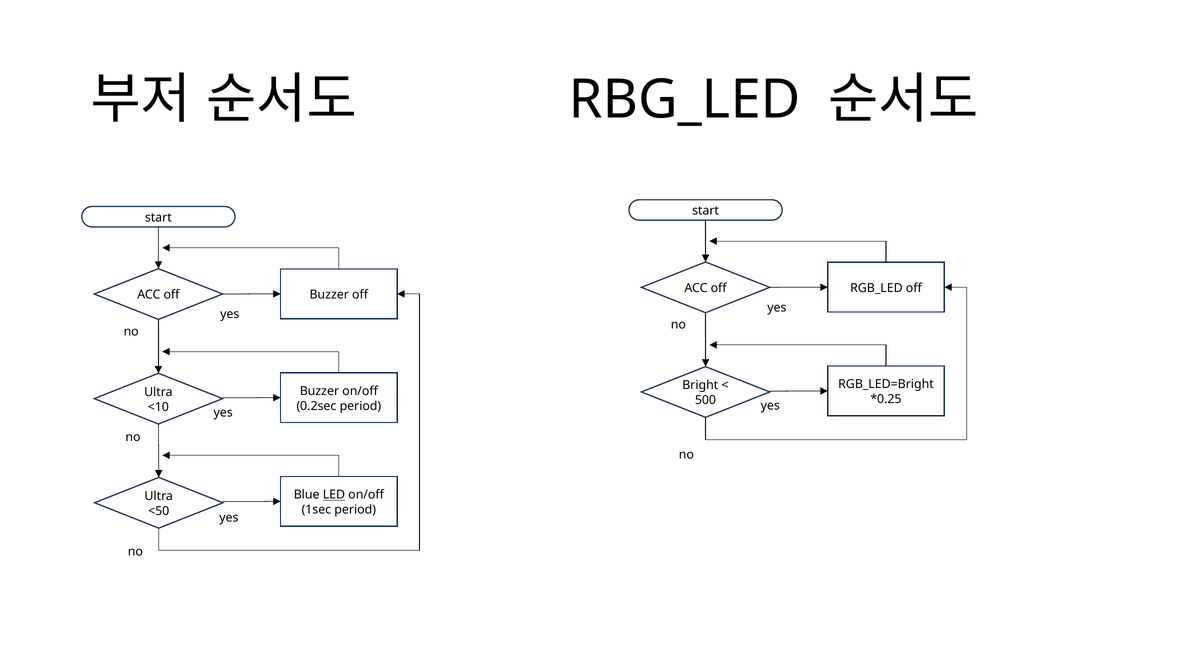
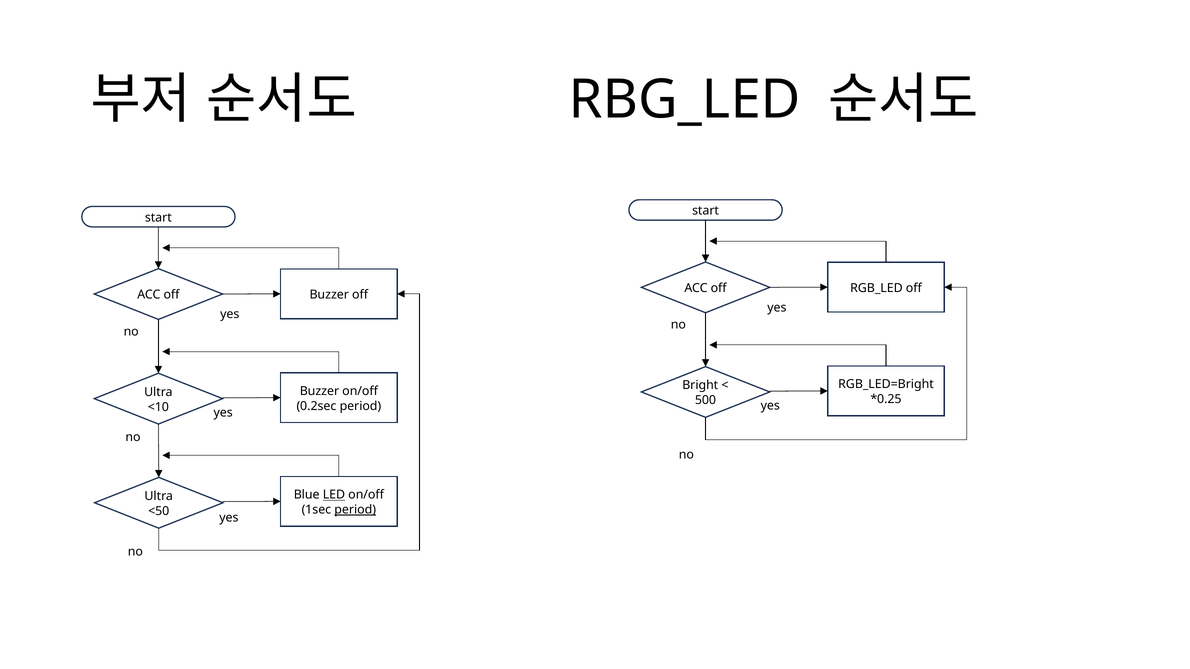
period underline: none -> present (355, 510)
